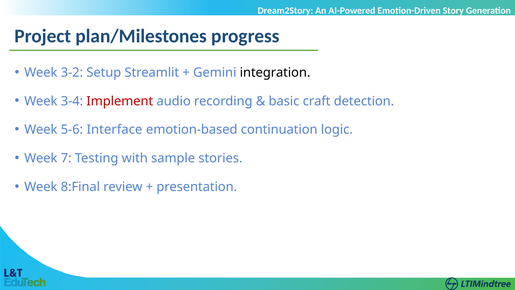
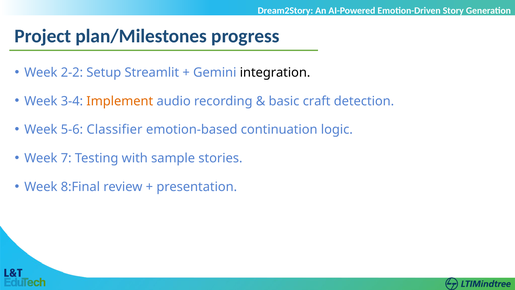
3-2: 3-2 -> 2-2 (72, 72)
Implement colour: red -> orange (120, 101)
Interface: Interface -> Classifier (114, 130)
